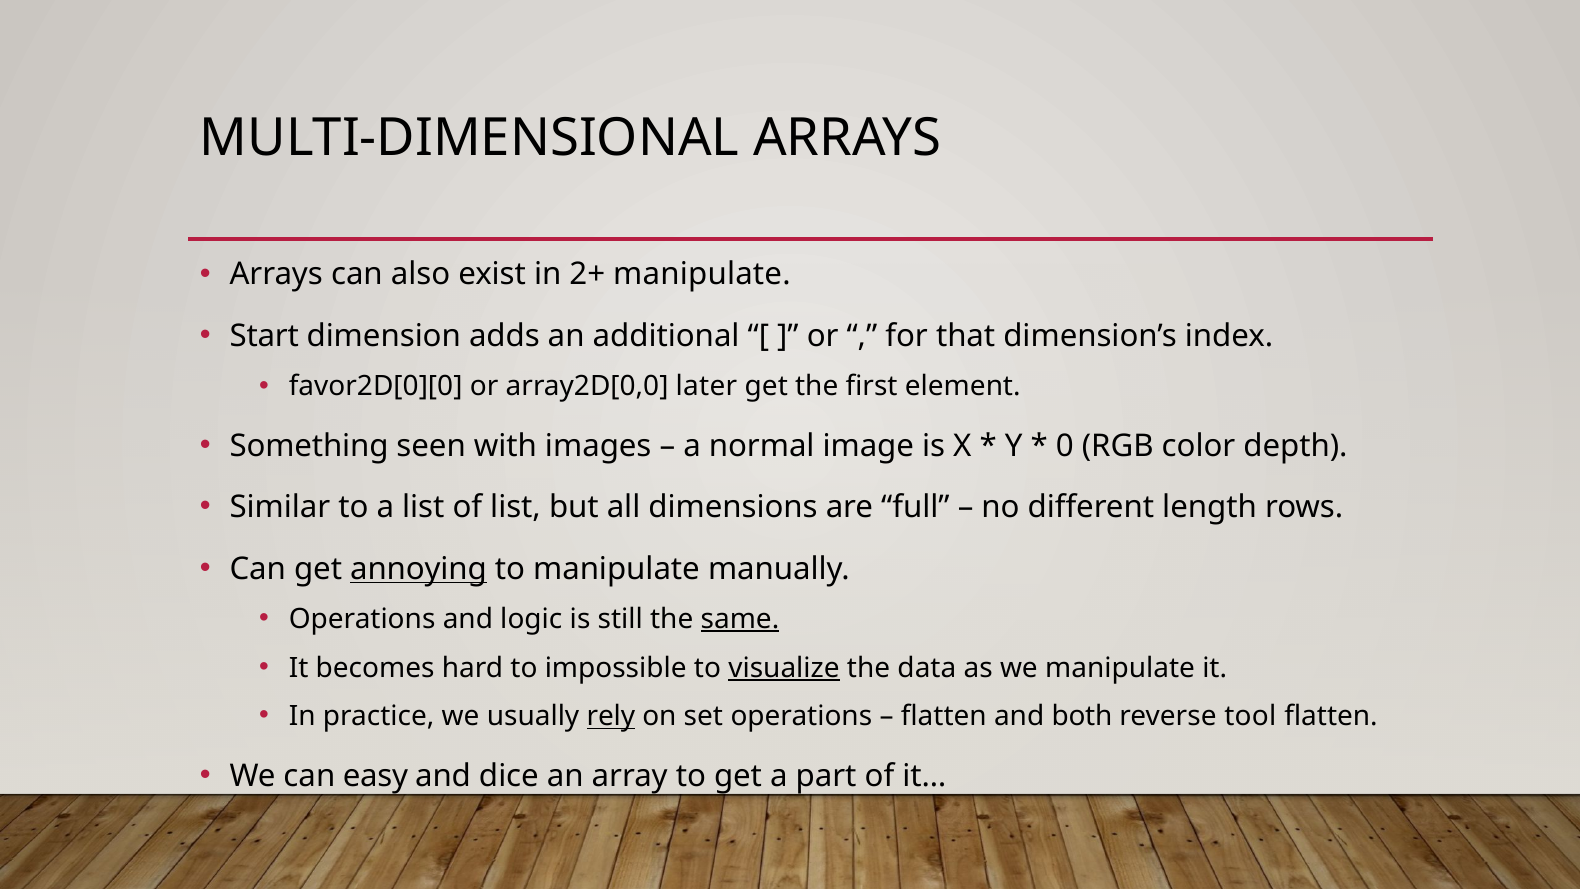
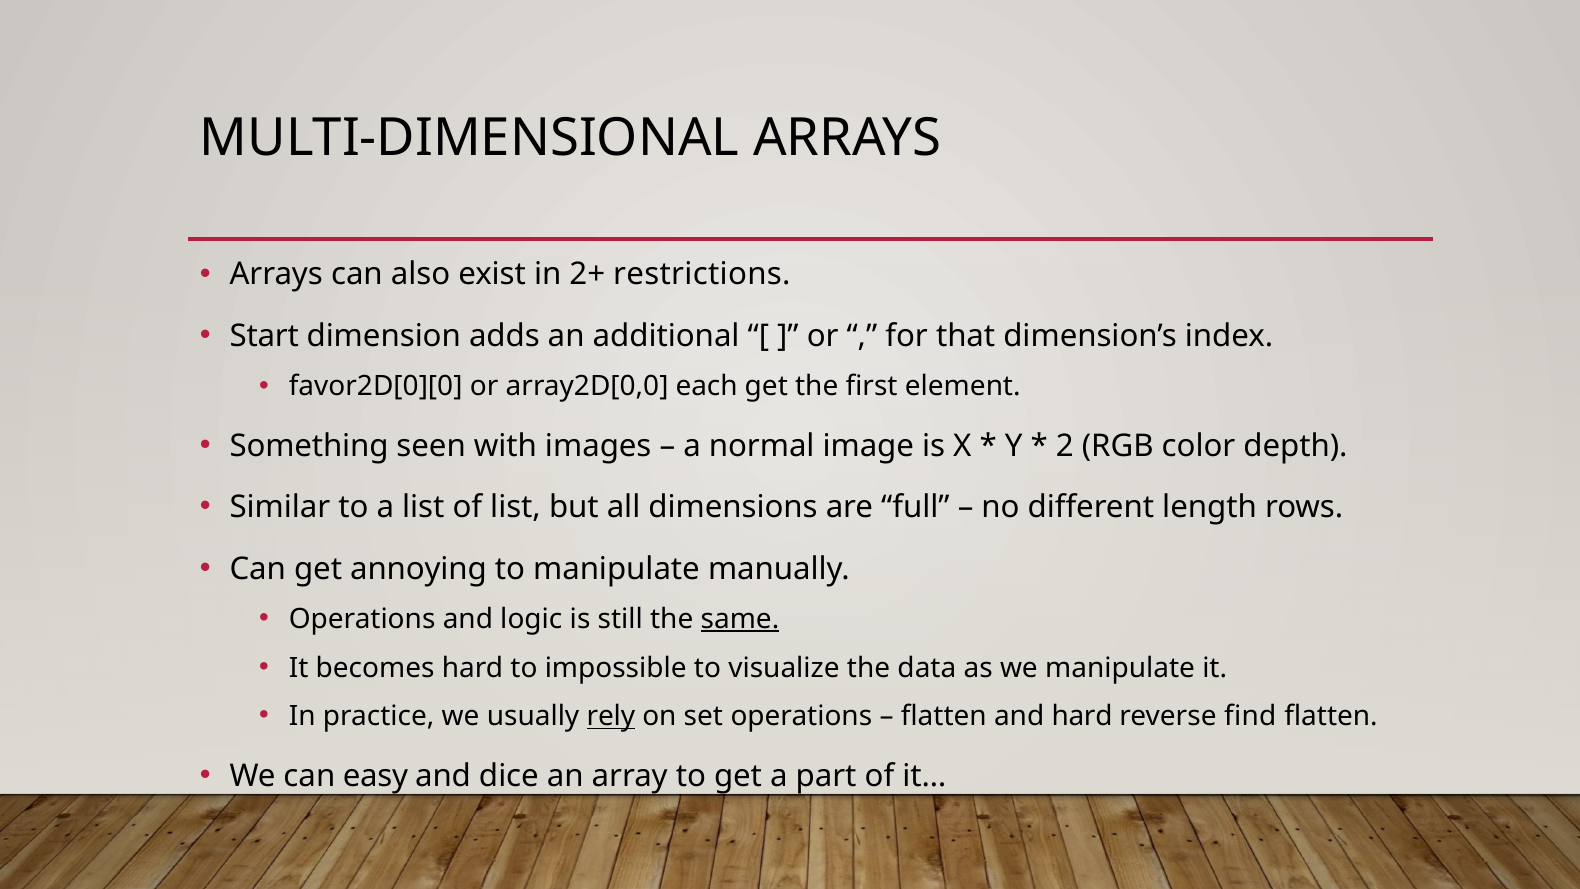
2+ manipulate: manipulate -> restrictions (702, 275)
later: later -> each (707, 386)
0: 0 -> 2 (1065, 446)
annoying underline: present -> none (418, 569)
visualize underline: present -> none (784, 668)
and both: both -> hard (1082, 716)
tool: tool -> find (1250, 716)
